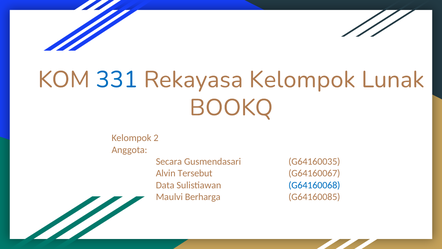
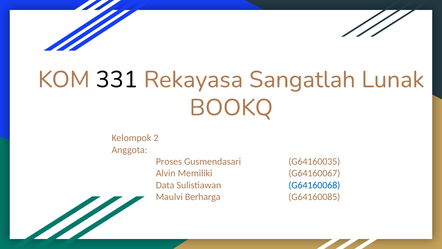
331 colour: blue -> black (117, 79)
Rekayasa Kelompok: Kelompok -> Sangatlah (302, 79)
Secara: Secara -> Proses (169, 161)
Tersebut: Tersebut -> Memiliki (195, 173)
